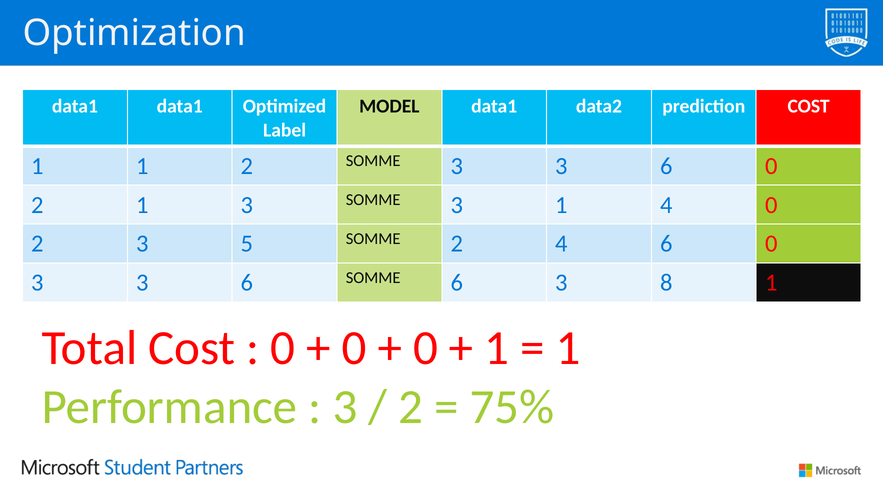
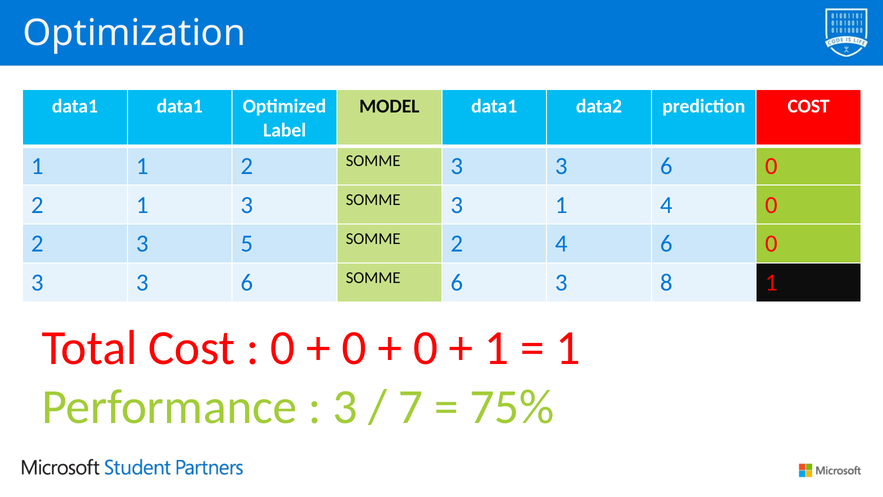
2: 2 -> 7 (411, 407)
